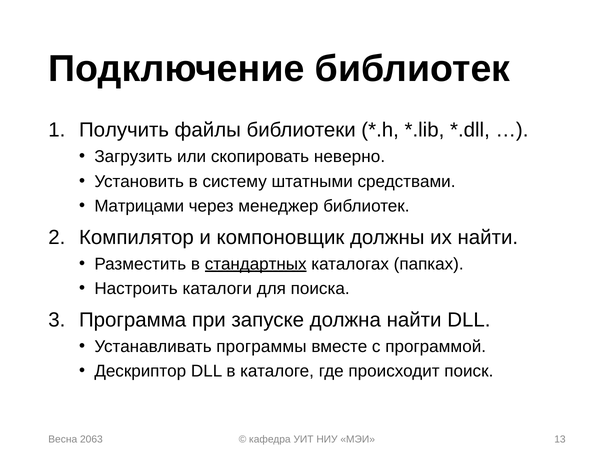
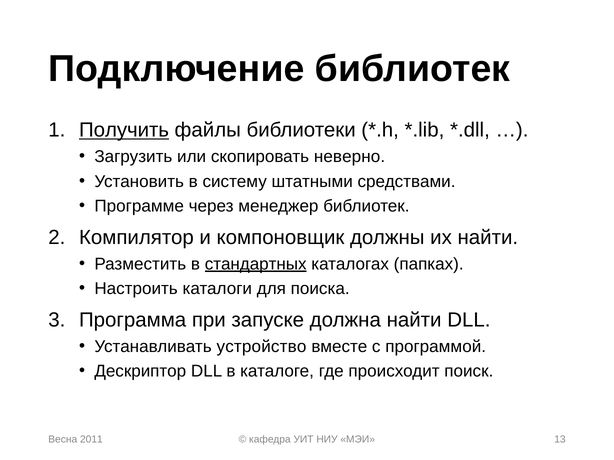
Получить underline: none -> present (124, 130)
Матрицами: Матрицами -> Программе (139, 206)
программы: программы -> устройство (261, 347)
2063: 2063 -> 2011 (91, 440)
